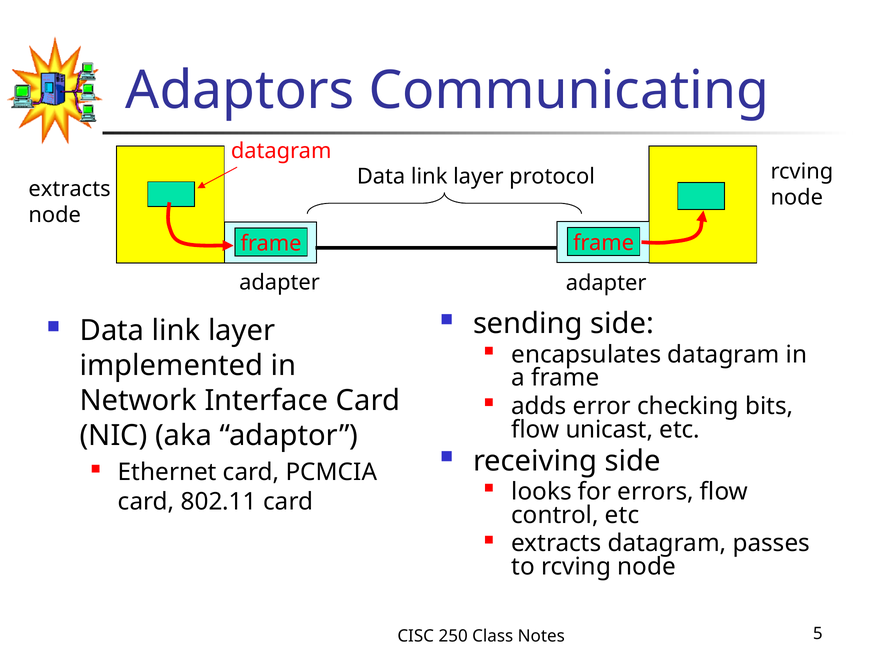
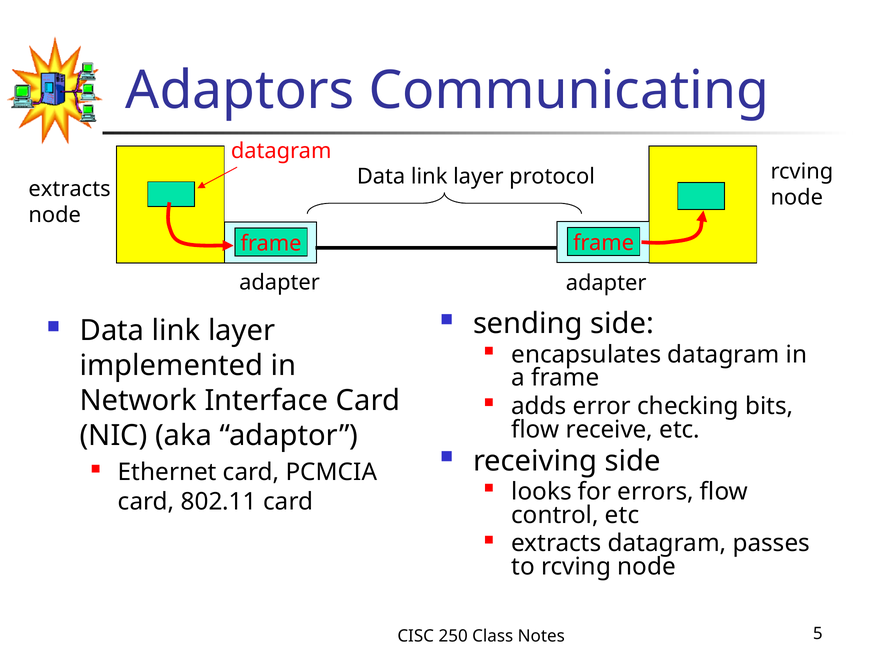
unicast: unicast -> receive (609, 429)
